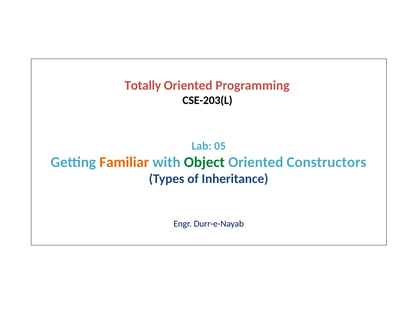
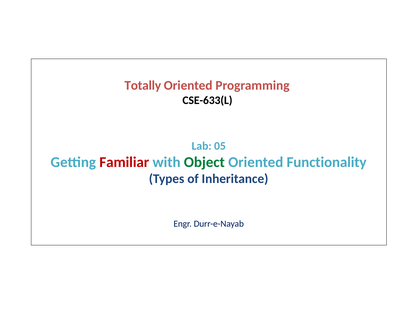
CSE-203(L: CSE-203(L -> CSE-633(L (207, 100)
Familiar colour: orange -> red (124, 162)
Constructors: Constructors -> Functionality (327, 162)
